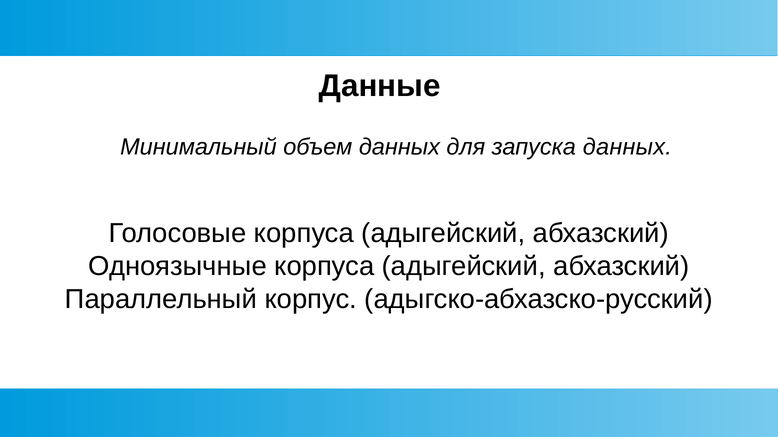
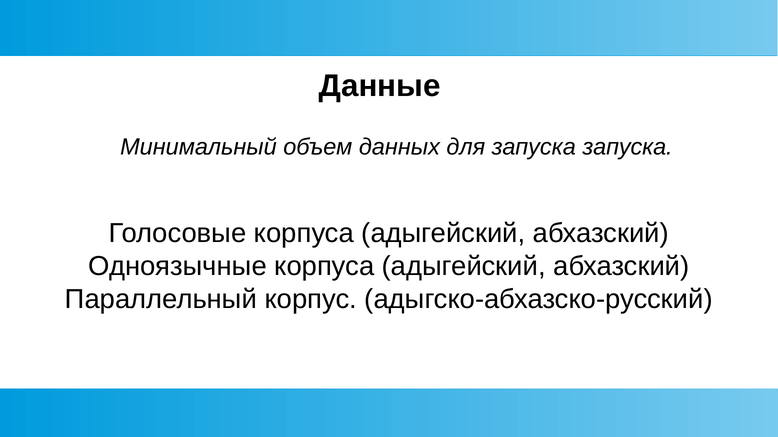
запуска данных: данных -> запуска (628, 147)
